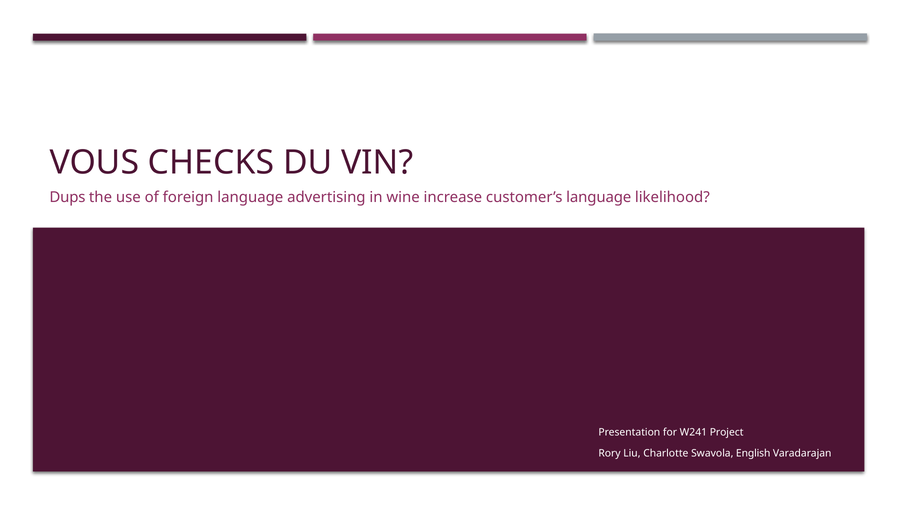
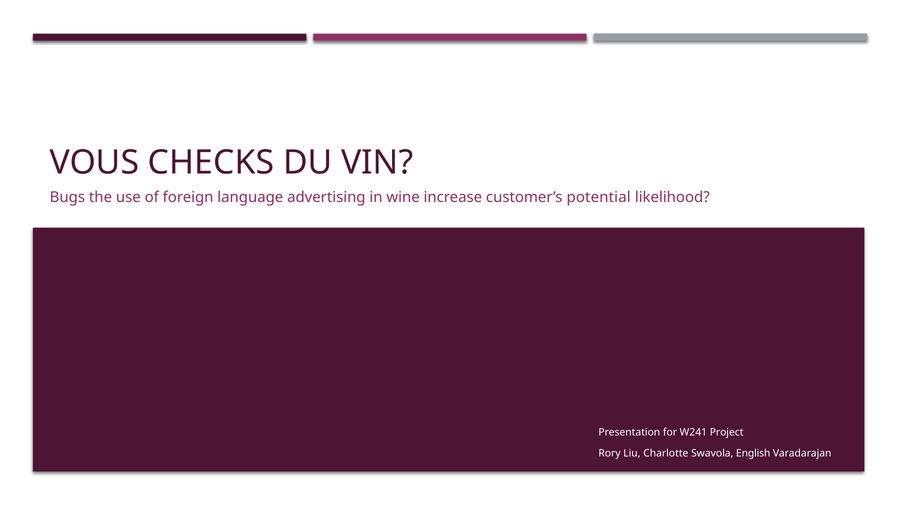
Dups: Dups -> Bugs (67, 198)
customer’s language: language -> potential (599, 198)
